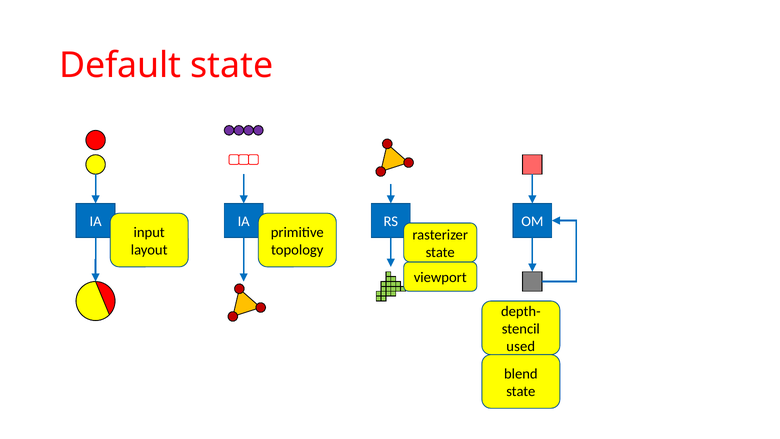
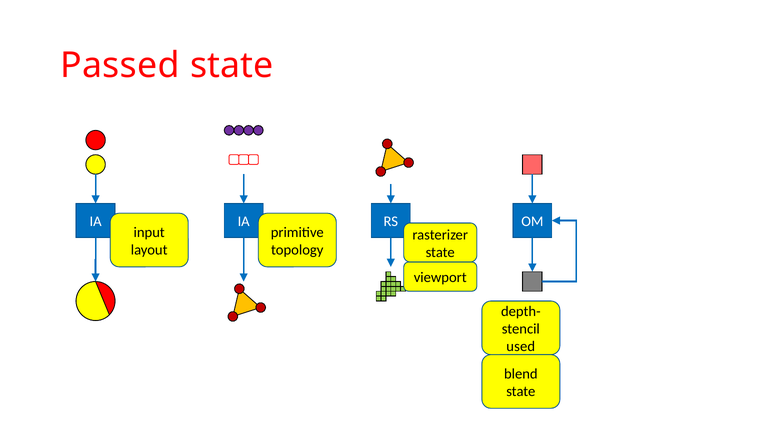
Default: Default -> Passed (120, 66)
